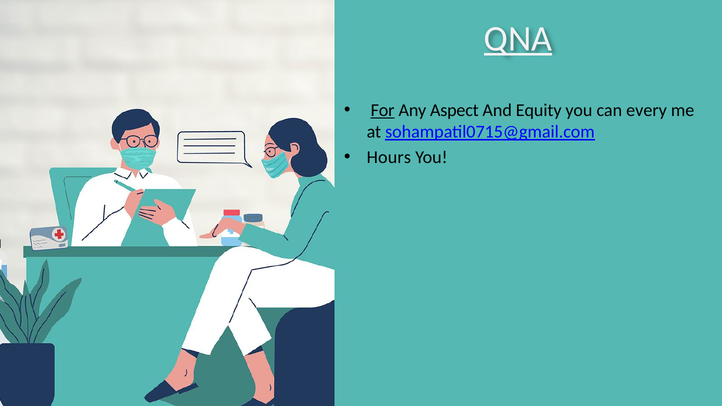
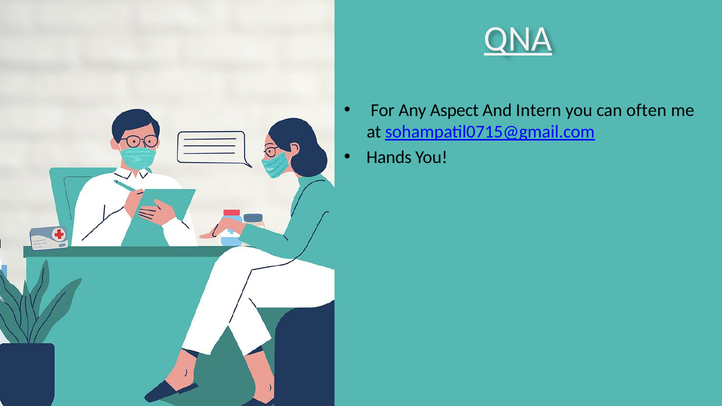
For underline: present -> none (383, 110)
Equity: Equity -> Intern (539, 110)
every: every -> often (646, 110)
Hours: Hours -> Hands (389, 158)
